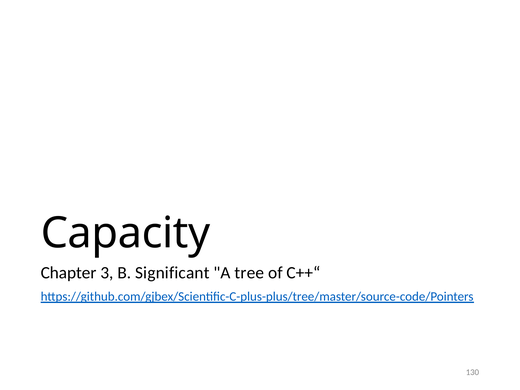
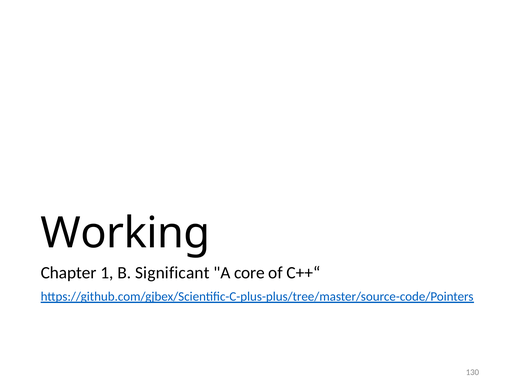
Capacity: Capacity -> Working (125, 233)
3: 3 -> 1 (107, 273)
tree: tree -> core (249, 273)
